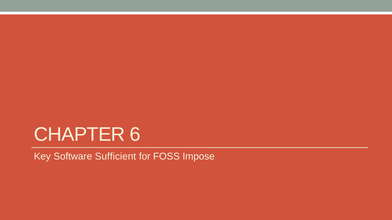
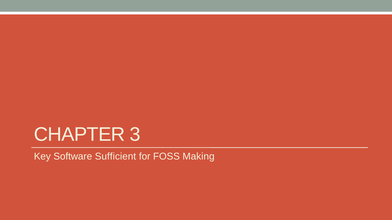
6: 6 -> 3 (135, 135)
Impose: Impose -> Making (199, 157)
